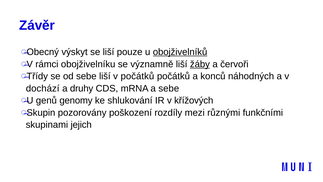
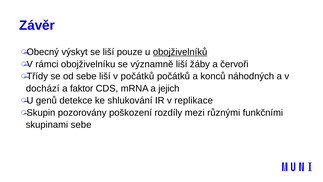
žáby underline: present -> none (200, 64)
druhy: druhy -> faktor (82, 88)
a sebe: sebe -> jejich (169, 88)
genomy: genomy -> detekce (76, 100)
křížových: křížových -> replikace (194, 100)
skupinami jejich: jejich -> sebe (81, 125)
